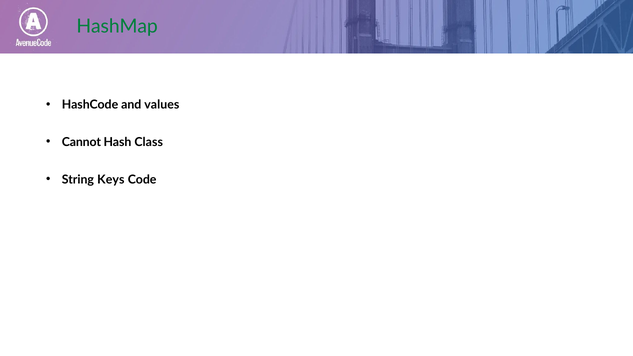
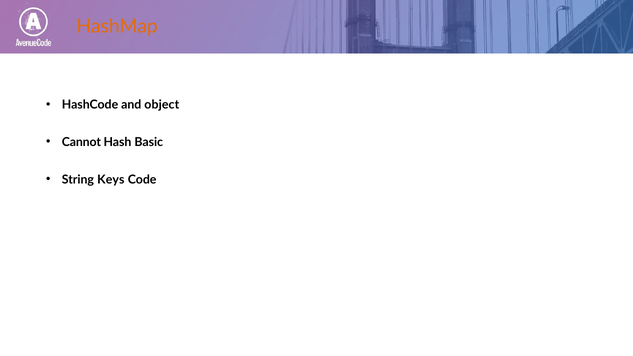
HashMap colour: green -> orange (117, 27)
values: values -> object (162, 105)
Class: Class -> Basic (149, 142)
